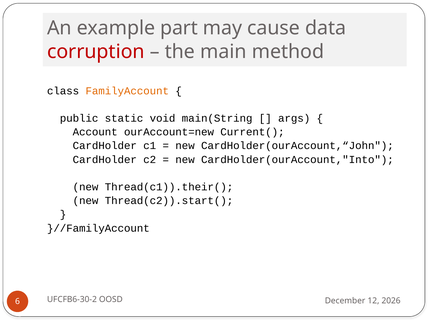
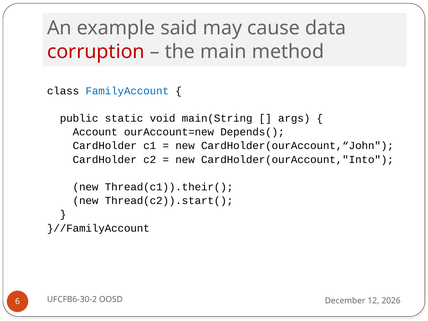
part: part -> said (179, 28)
FamilyAccount colour: orange -> blue (127, 91)
Current(: Current( -> Depends( (252, 132)
